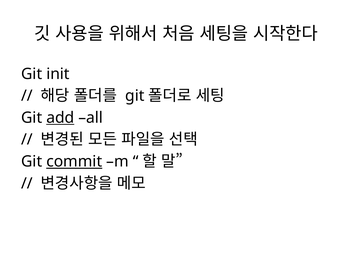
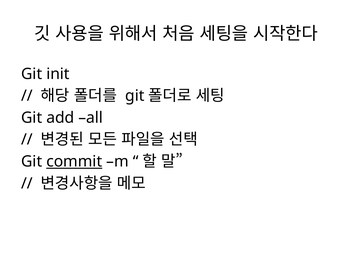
add underline: present -> none (60, 118)
